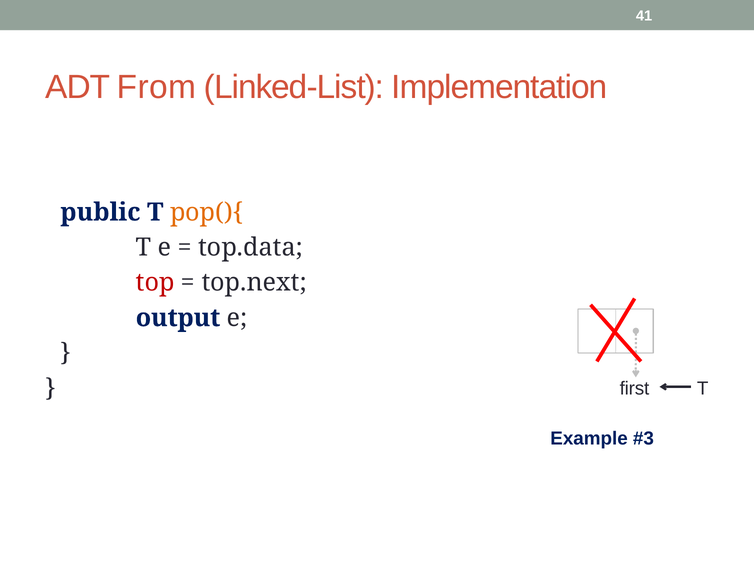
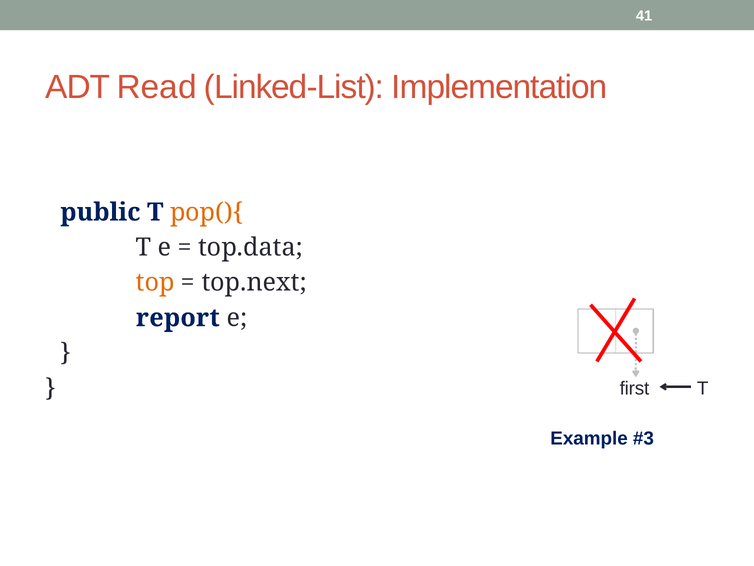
From: From -> Read (157, 87)
top colour: red -> orange (155, 282)
output: output -> report (178, 318)
